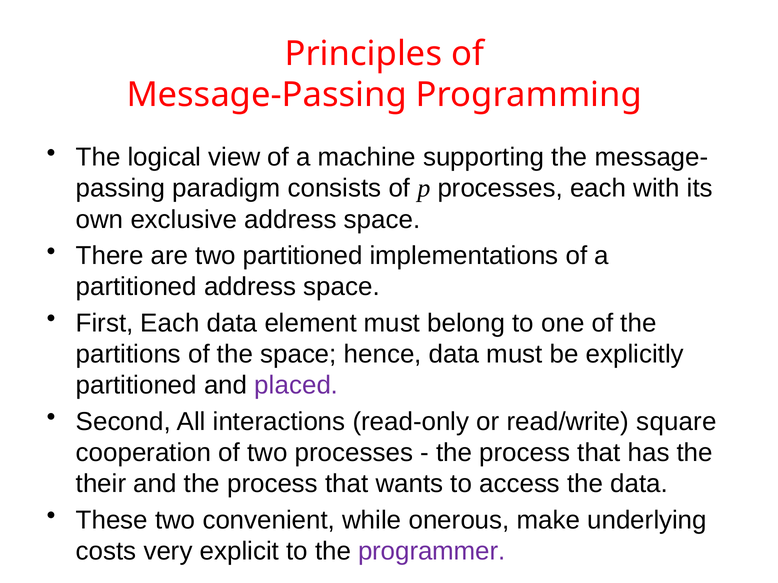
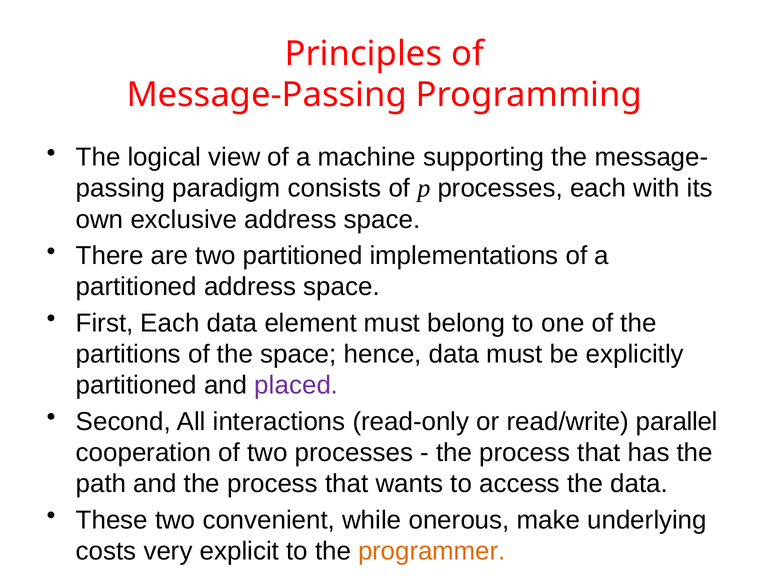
square: square -> parallel (677, 422)
their: their -> path (101, 484)
programmer colour: purple -> orange (432, 552)
